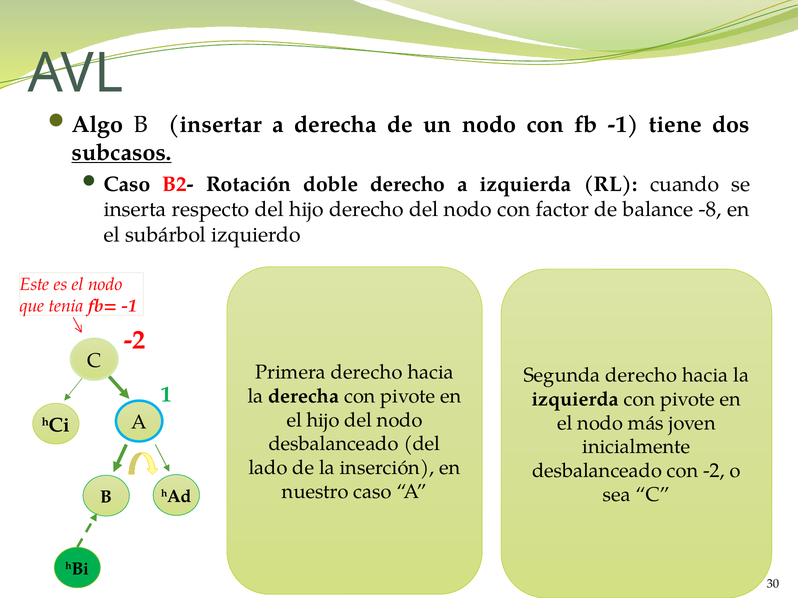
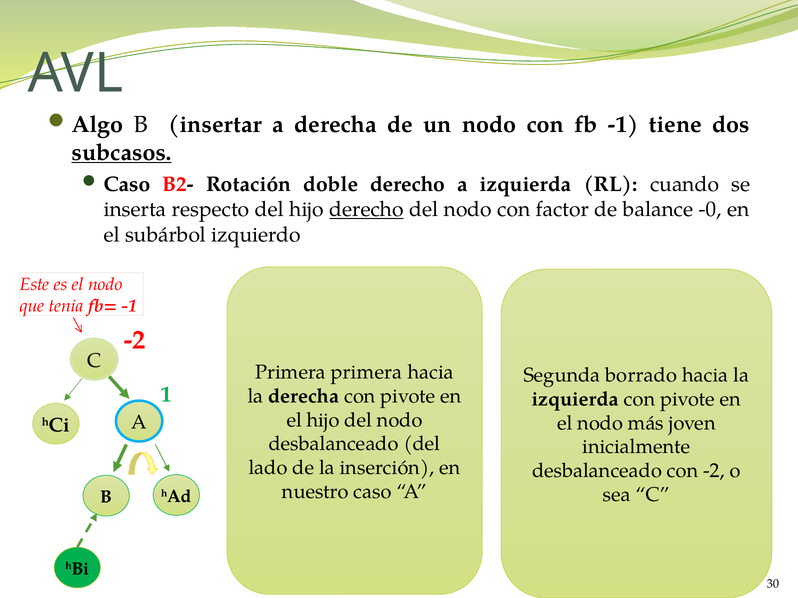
derecho underline: none -> present (367, 210)
-8: -8 -> -0 (710, 210)
Primera derecho: derecho -> primera (367, 372)
Segunda derecho: derecho -> borrado (641, 375)
